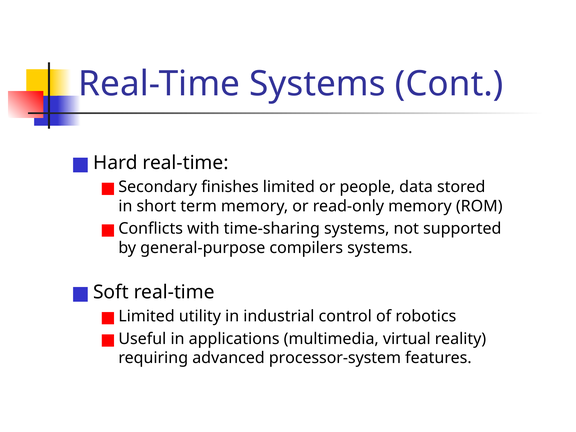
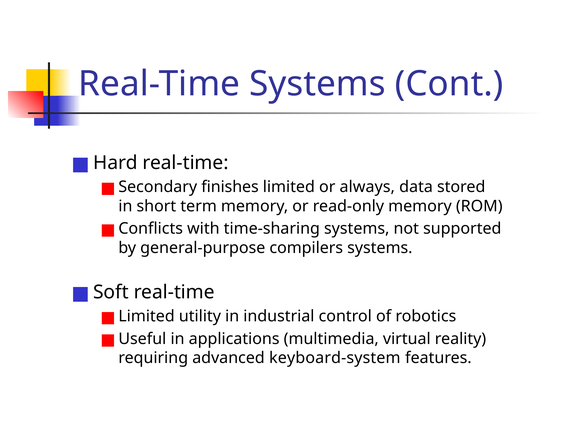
people: people -> always (367, 187)
processor-system: processor-system -> keyboard-system (335, 358)
